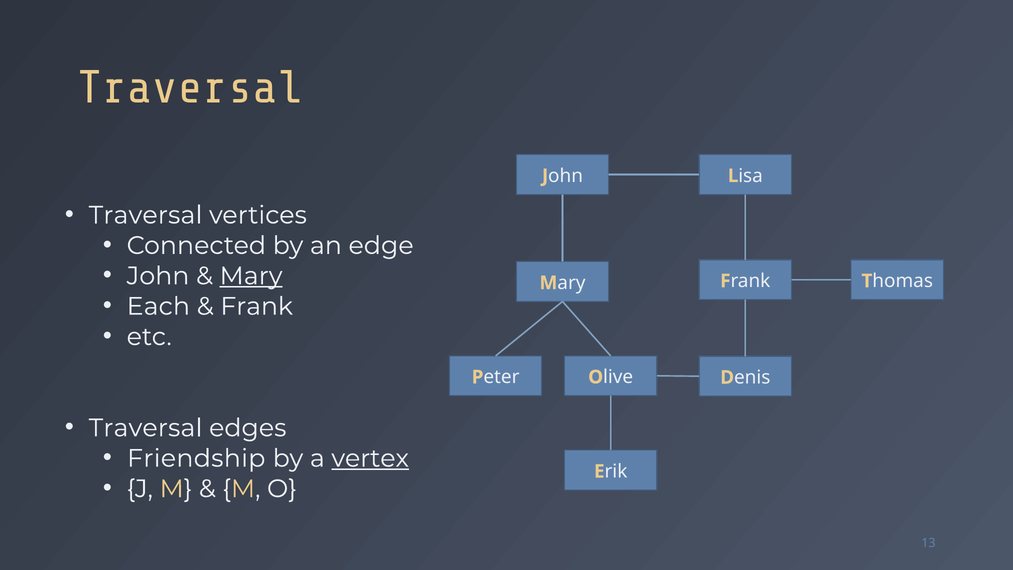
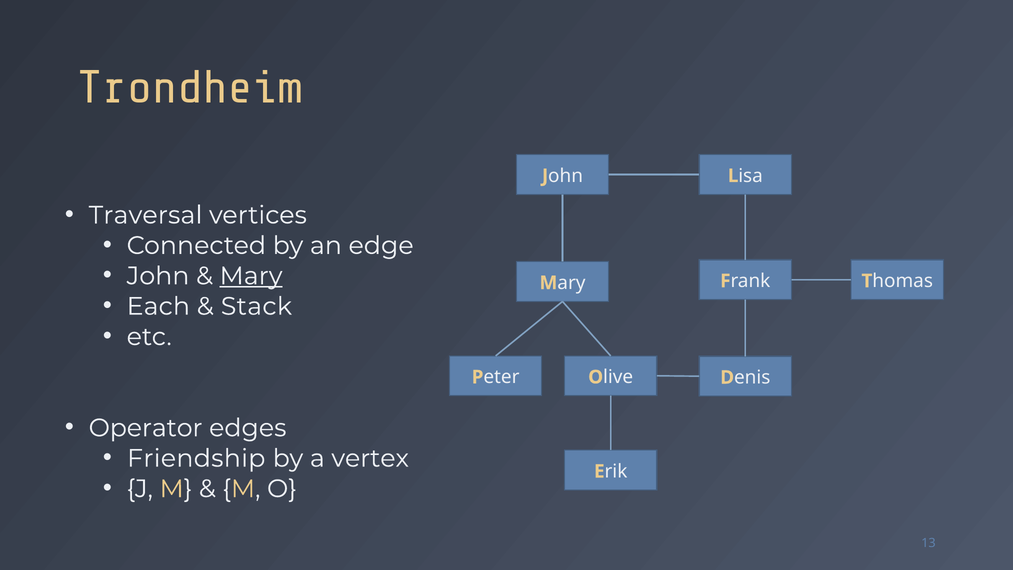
Traversal: Traversal -> Trondheim (190, 87)
Frank: Frank -> Stack (256, 306)
Traversal: Traversal -> Operator (146, 428)
vertex underline: present -> none (370, 458)
